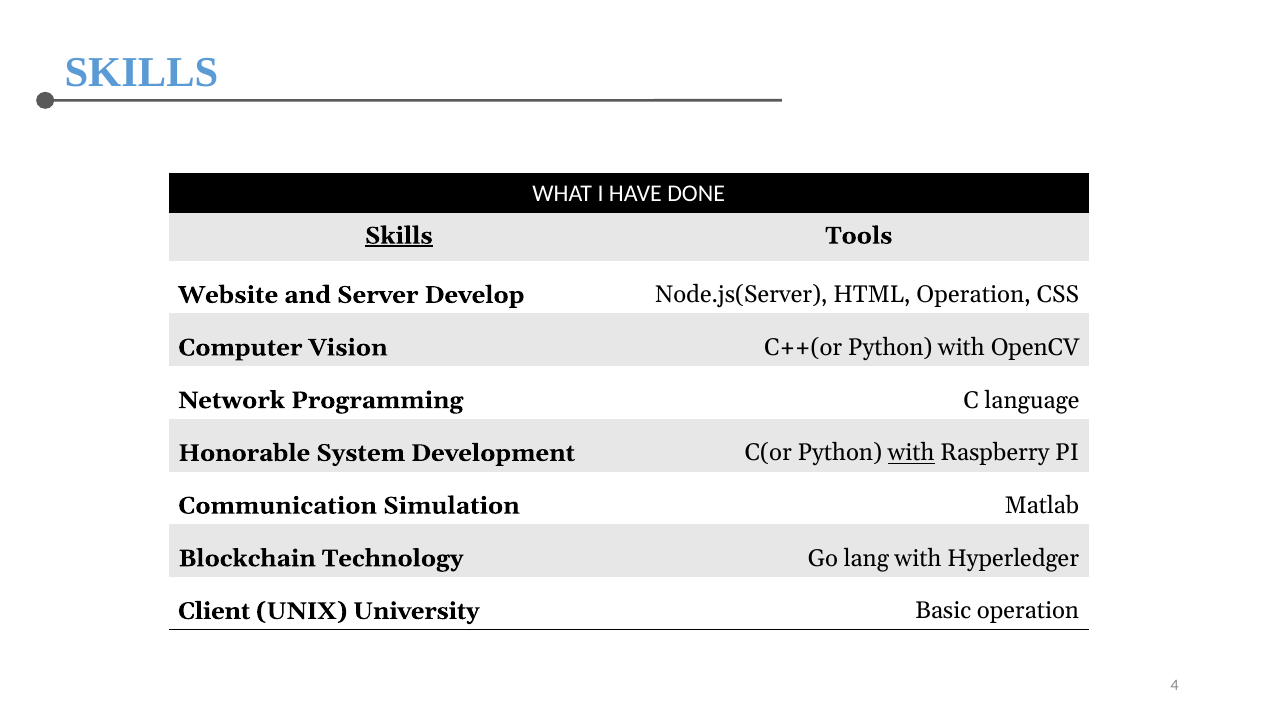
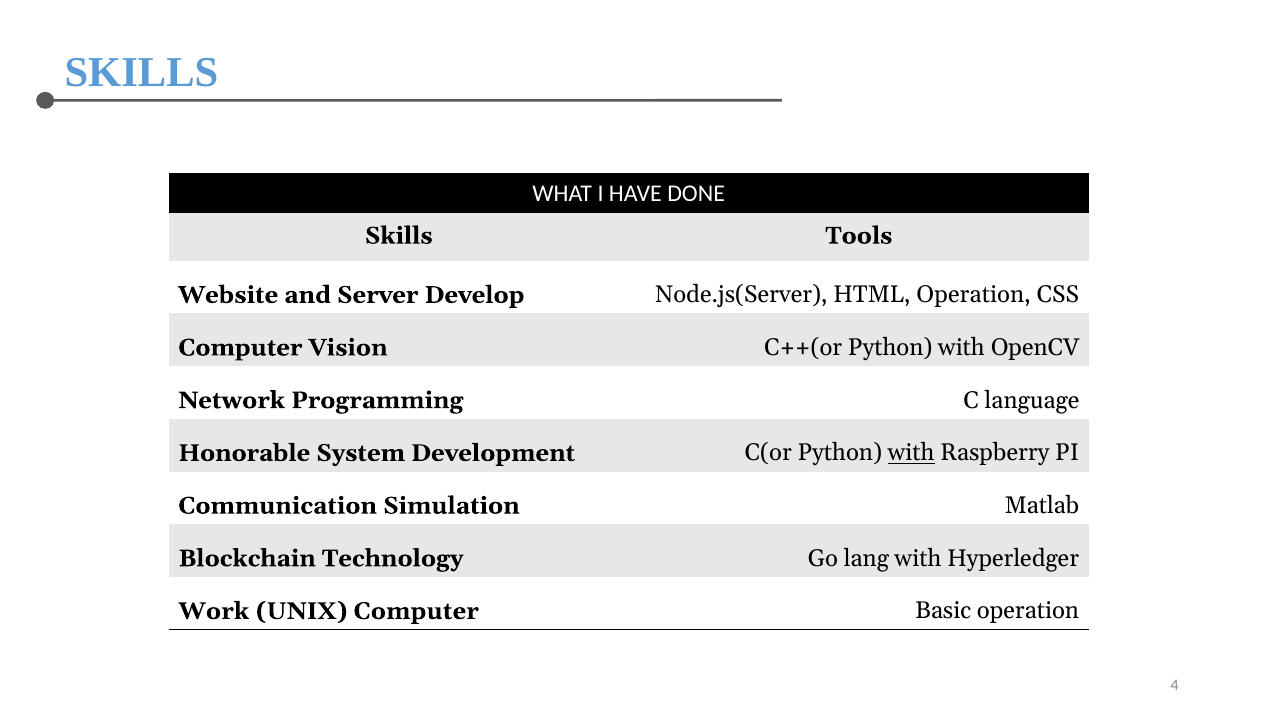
Skills underline: present -> none (399, 236)
Client: Client -> Work (214, 611)
UNIX University: University -> Computer (416, 611)
